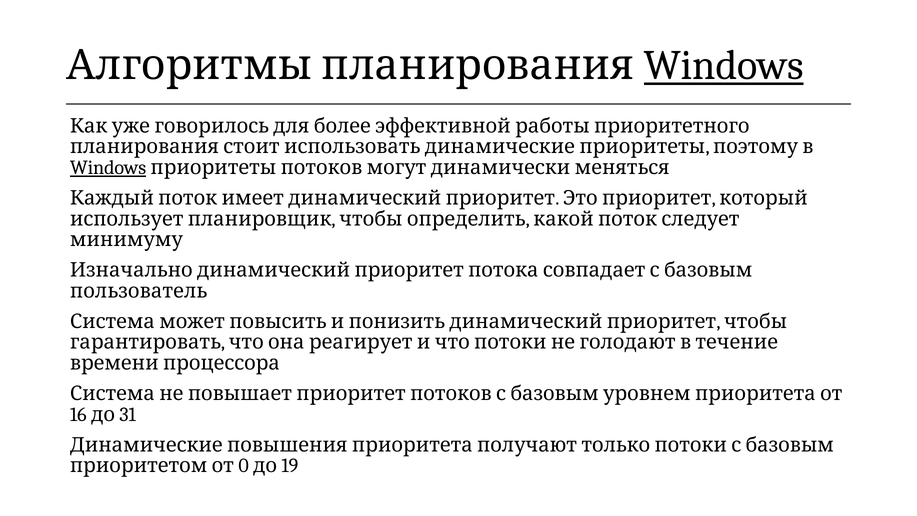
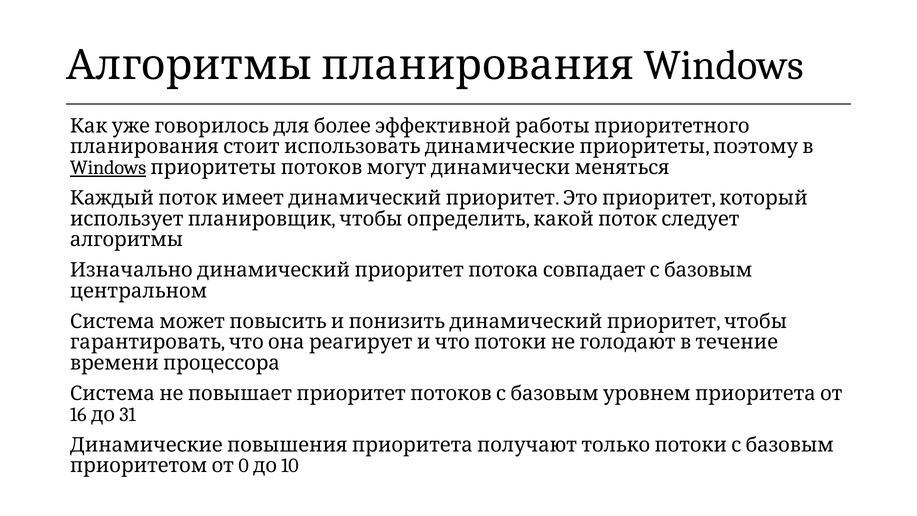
Windows underline: present -> none (724, 66)
минимуму: минимуму -> алгоритмы (127, 240)
пользователь: пользователь -> центральном (139, 291)
19: 19 -> 10 (290, 466)
